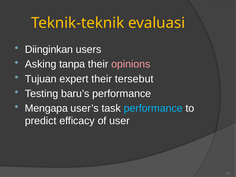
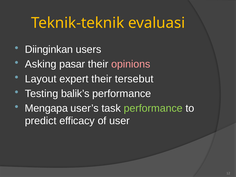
tanpa: tanpa -> pasar (72, 64)
Tujuan: Tujuan -> Layout (41, 79)
baru’s: baru’s -> balik’s (75, 94)
performance colour: light blue -> light green (153, 108)
